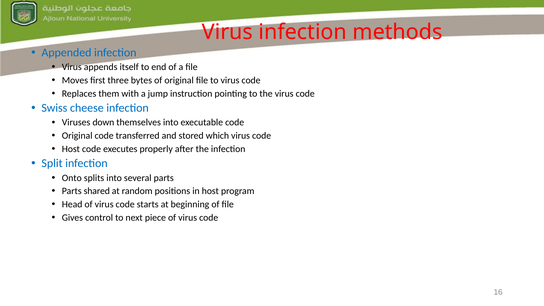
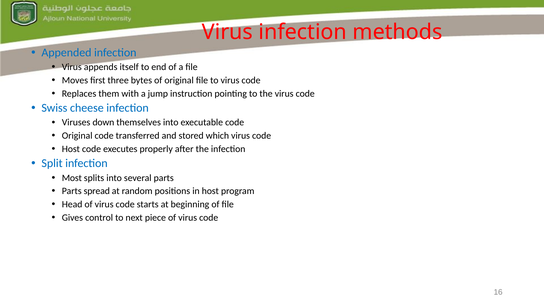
Onto: Onto -> Most (72, 178)
shared: shared -> spread (97, 191)
